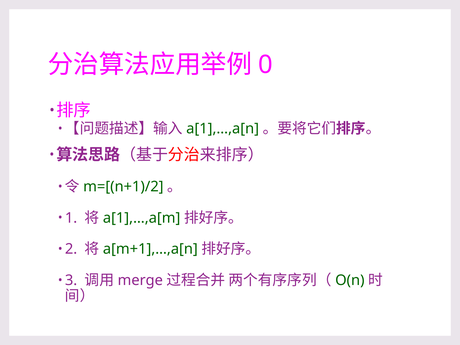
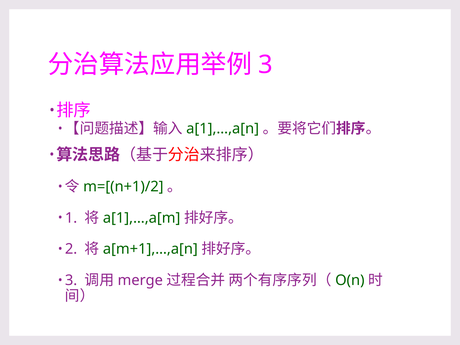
0: 0 -> 3 (265, 65)
